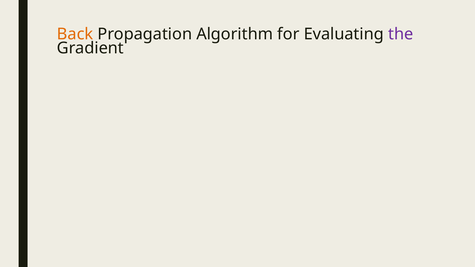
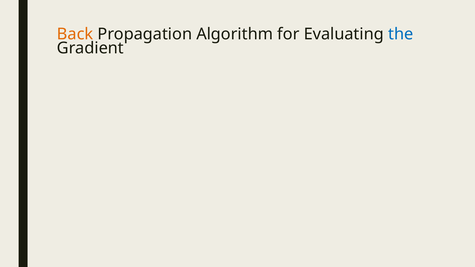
the colour: purple -> blue (401, 34)
